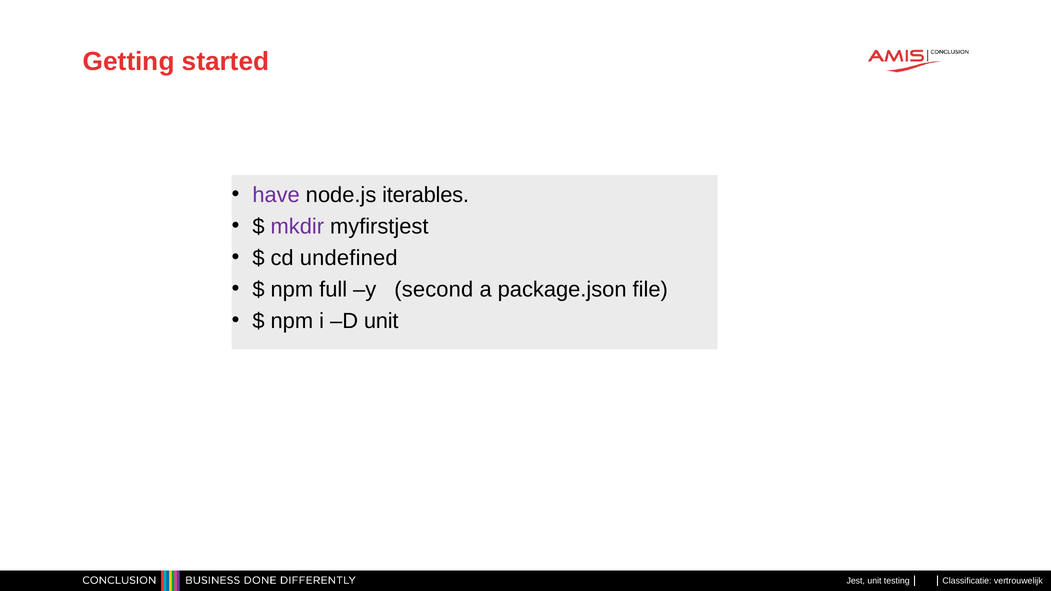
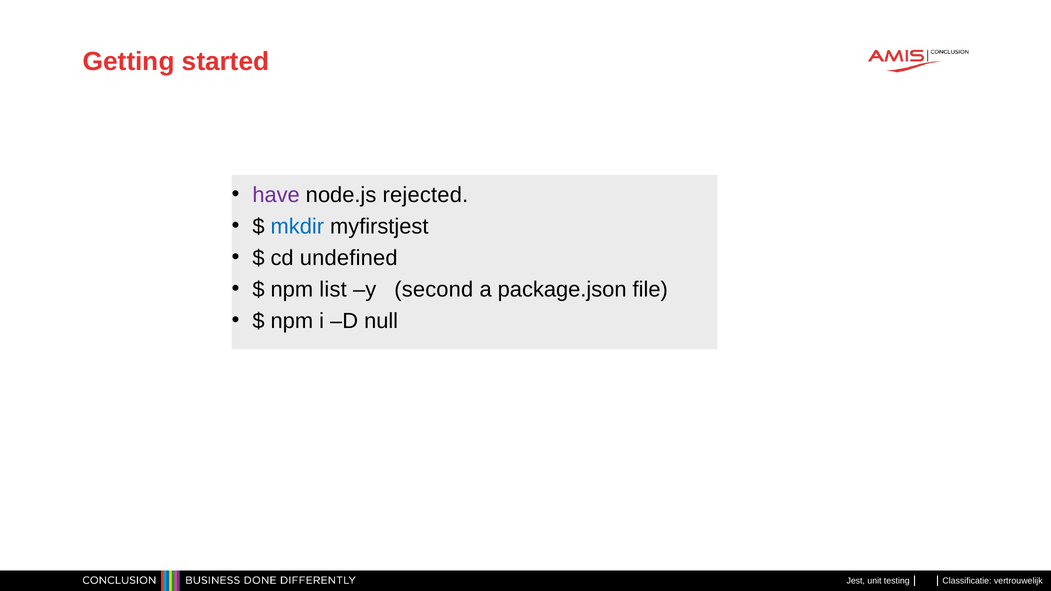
iterables: iterables -> rejected (425, 195)
mkdir colour: purple -> blue (297, 227)
full: full -> list (333, 290)
D unit: unit -> null (381, 321)
